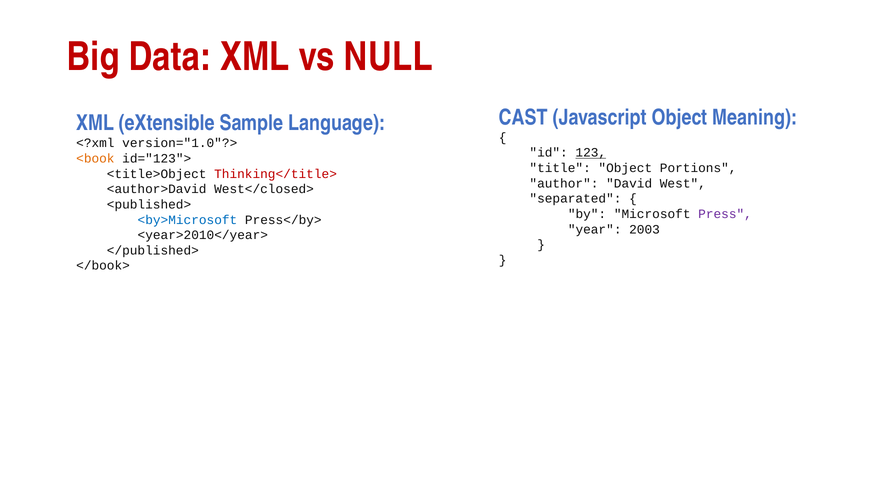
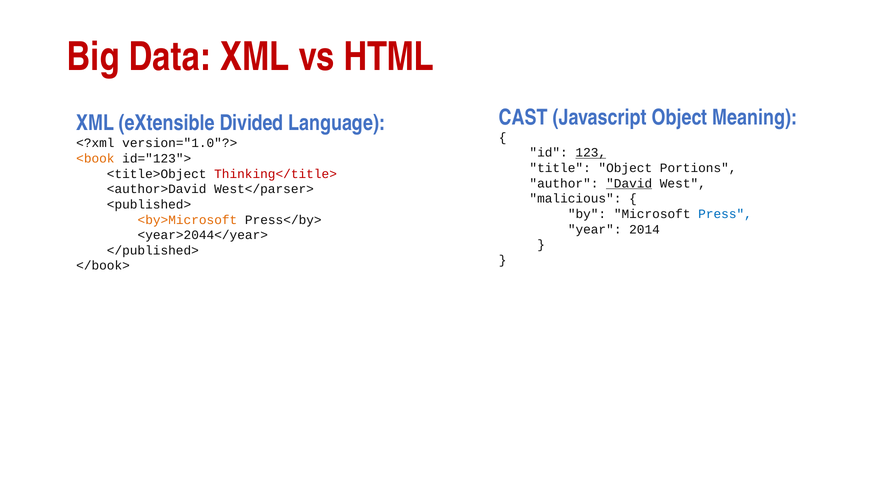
NULL: NULL -> HTML (389, 57)
Sample: Sample -> Divided (251, 123)
David underline: none -> present (629, 183)
West</closed>: West</closed> -> West</parser> (264, 189)
separated: separated -> malicious (575, 199)
Press colour: purple -> blue (725, 214)
<by>Microsoft colour: blue -> orange (187, 220)
2003: 2003 -> 2014 (645, 229)
<year>2010</year>: <year>2010</year> -> <year>2044</year> (203, 235)
